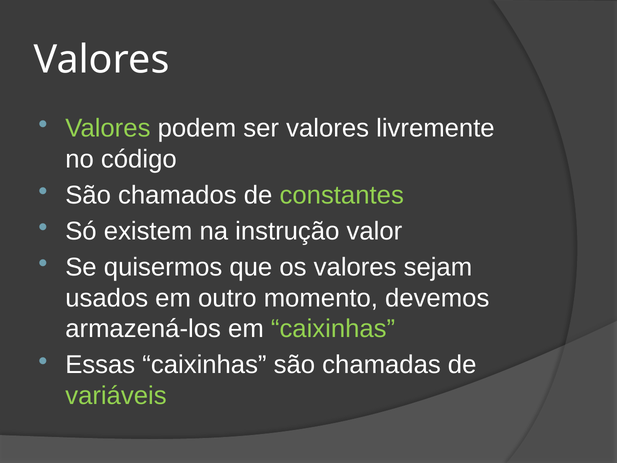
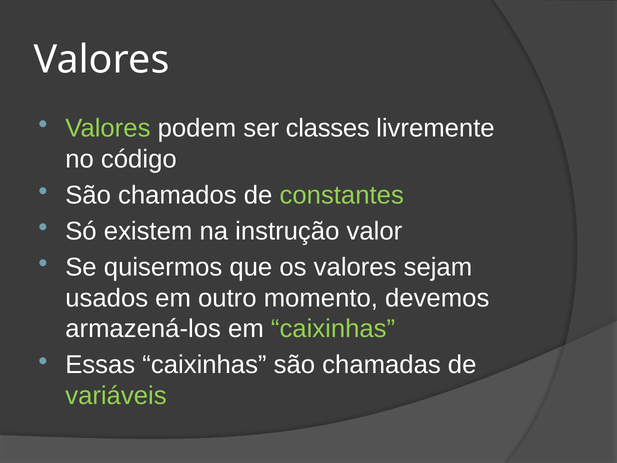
ser valores: valores -> classes (328, 128)
